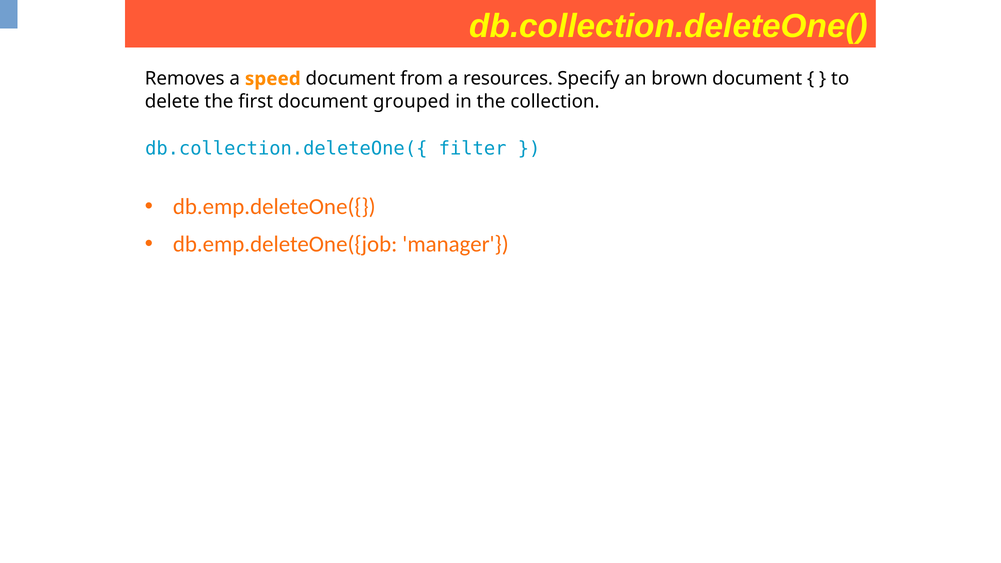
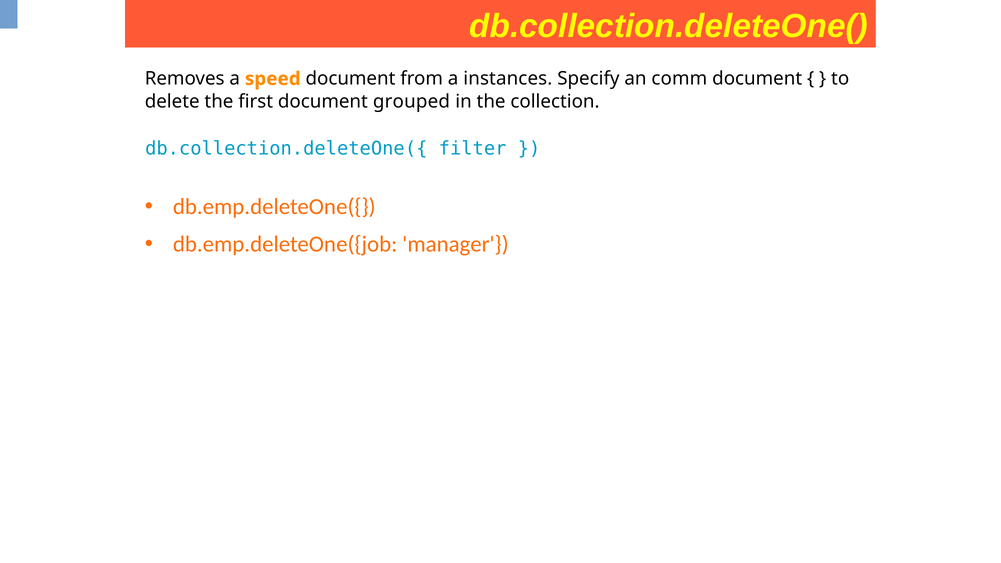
resources: resources -> instances (508, 79)
brown: brown -> comm (679, 79)
